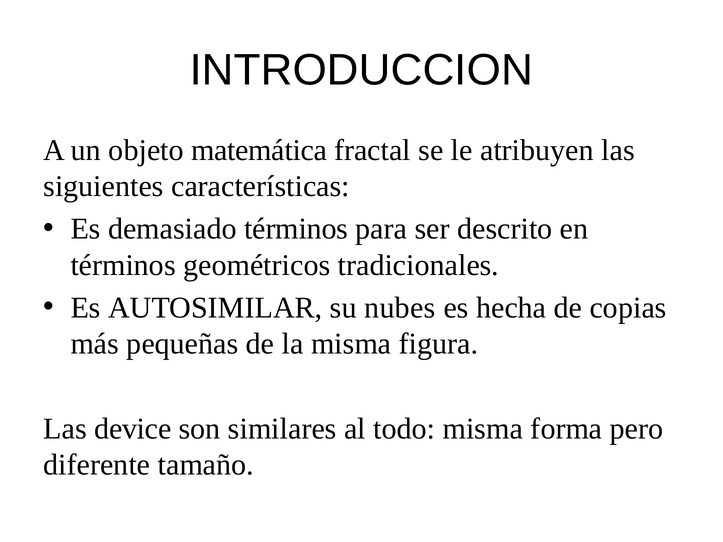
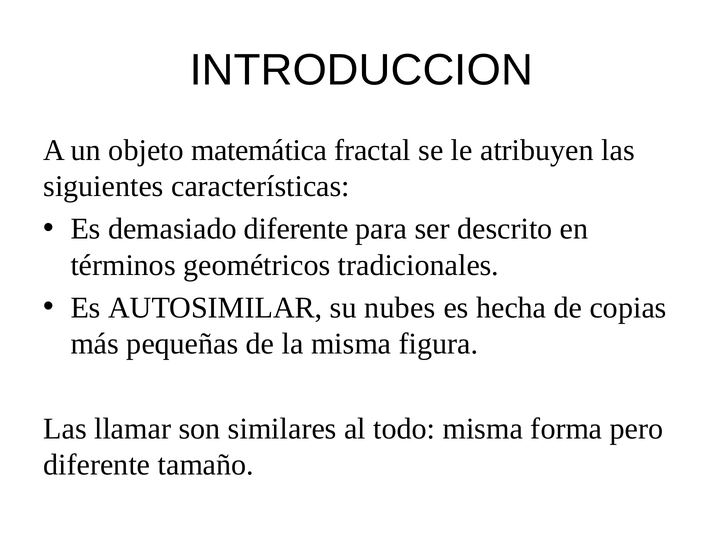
demasiado términos: términos -> diferente (296, 229)
device: device -> llamar (133, 429)
